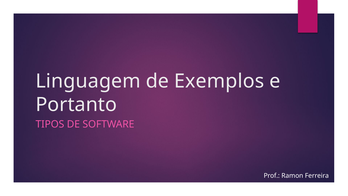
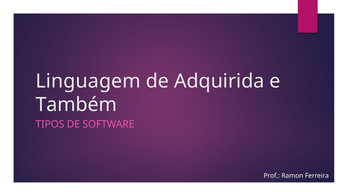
Exemplos: Exemplos -> Adquirida (219, 81)
Portanto: Portanto -> Também (76, 104)
